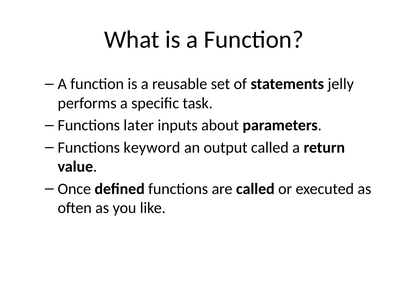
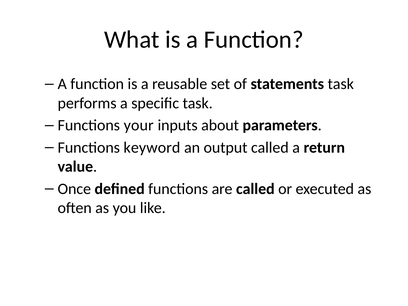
statements jelly: jelly -> task (341, 84)
later: later -> your (139, 125)
